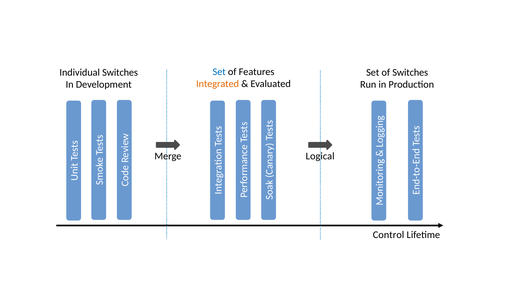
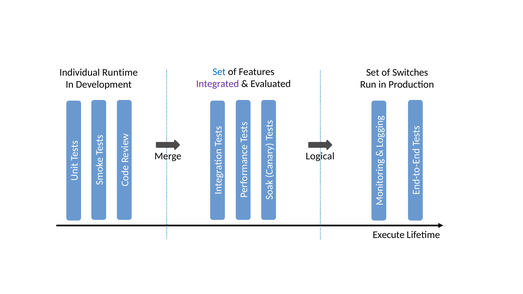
Individual Switches: Switches -> Runtime (120, 72)
Integrated colour: orange -> purple (218, 84)
Control: Control -> Execute (389, 235)
